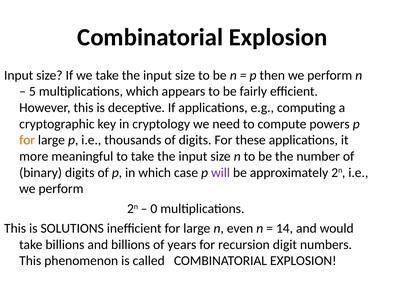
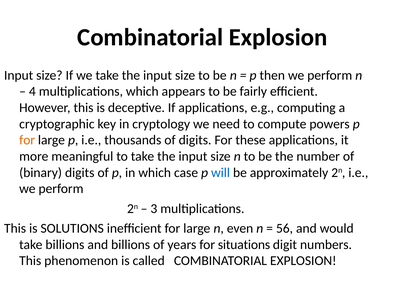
5: 5 -> 4 (32, 91)
will colour: purple -> blue (221, 172)
0: 0 -> 3 (154, 208)
14: 14 -> 56 (285, 228)
recursion: recursion -> situations (244, 244)
